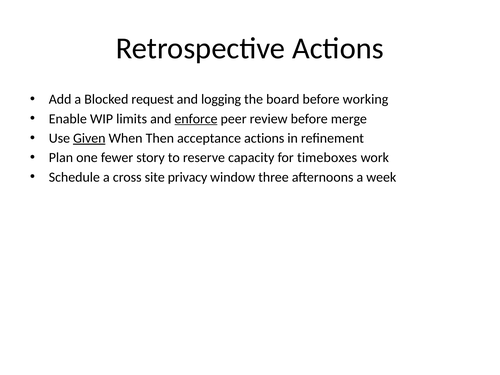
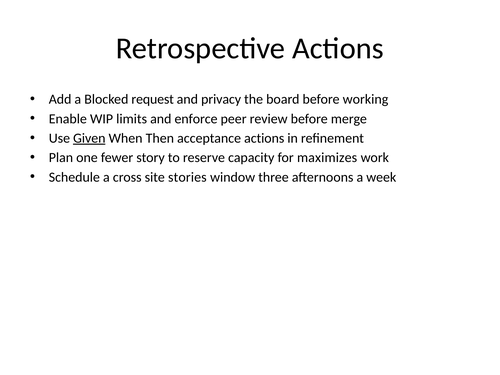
logging: logging -> privacy (221, 99)
enforce underline: present -> none (196, 119)
timeboxes: timeboxes -> maximizes (327, 158)
privacy: privacy -> stories (187, 177)
